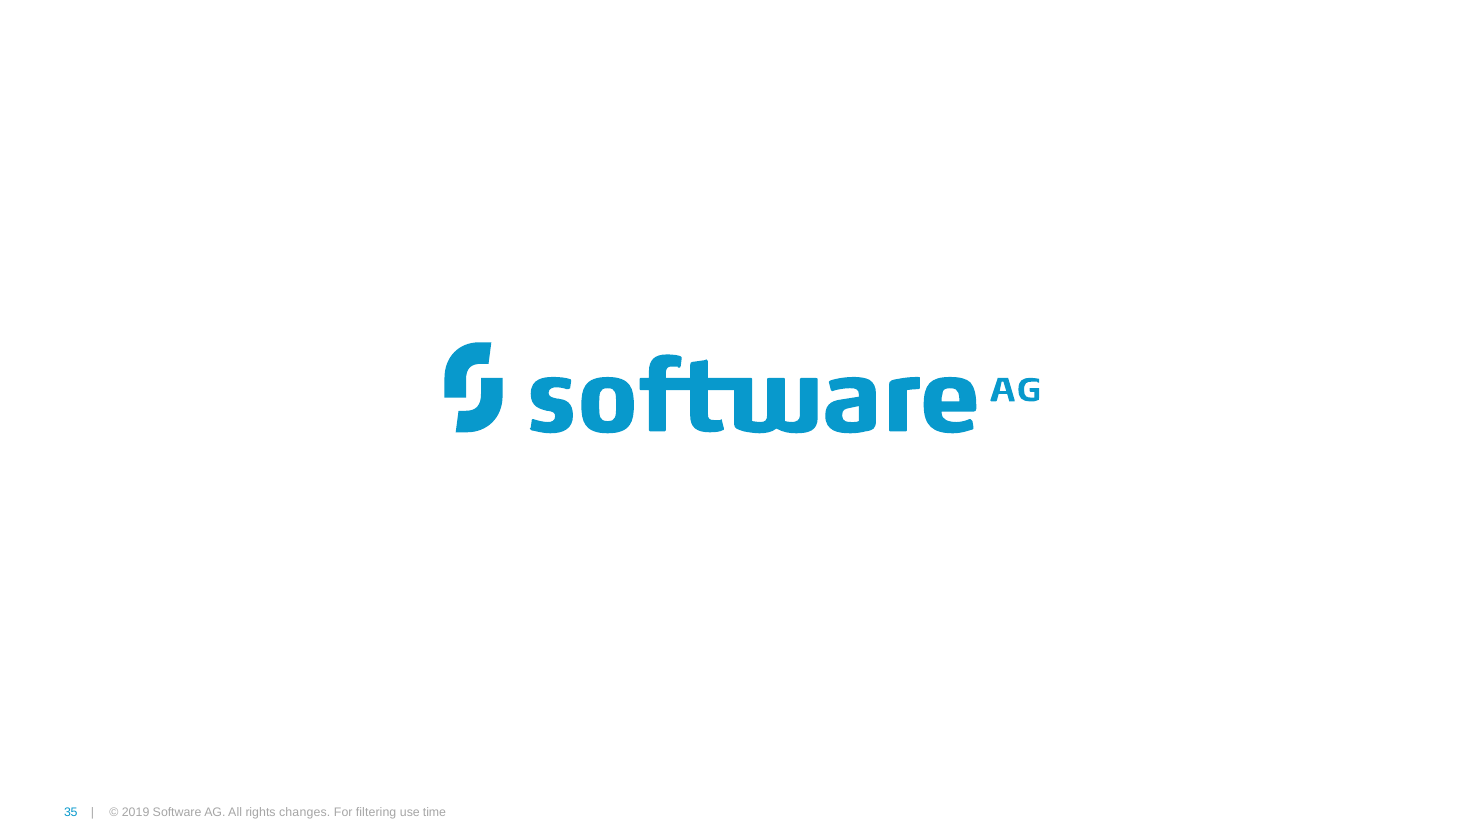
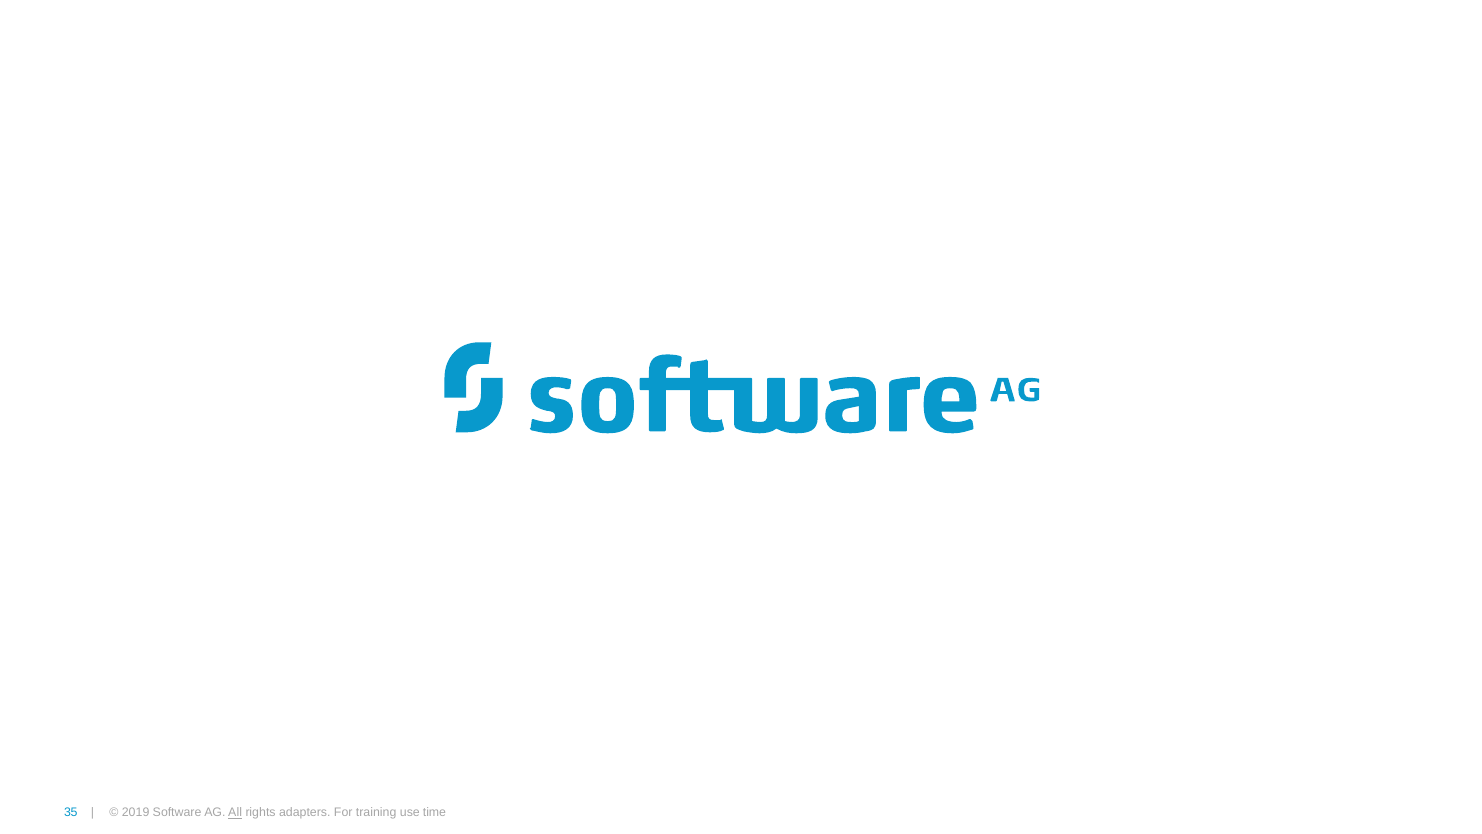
All underline: none -> present (235, 812)
changes: changes -> adapters (305, 812)
filtering: filtering -> training (376, 812)
